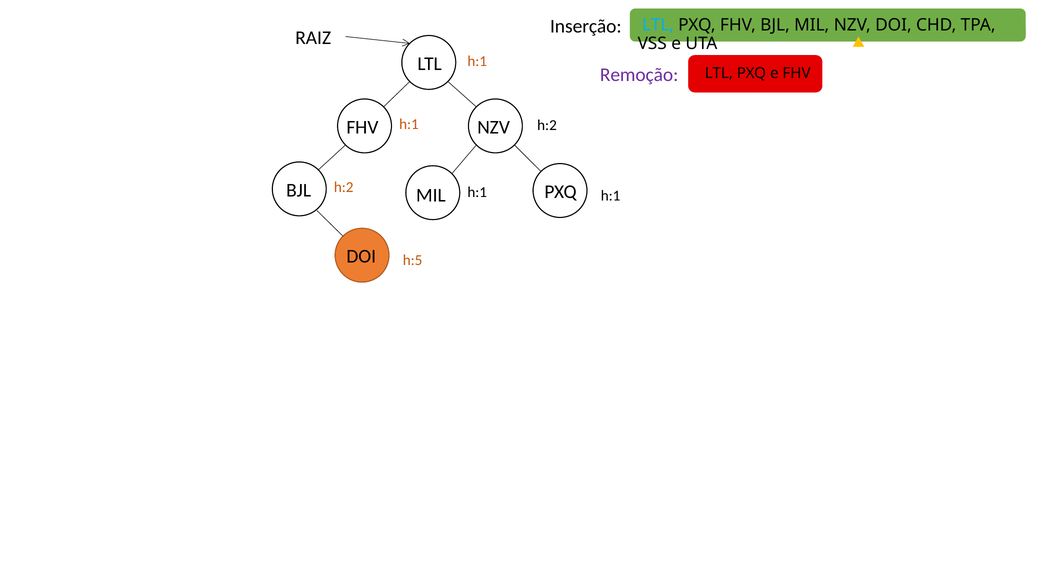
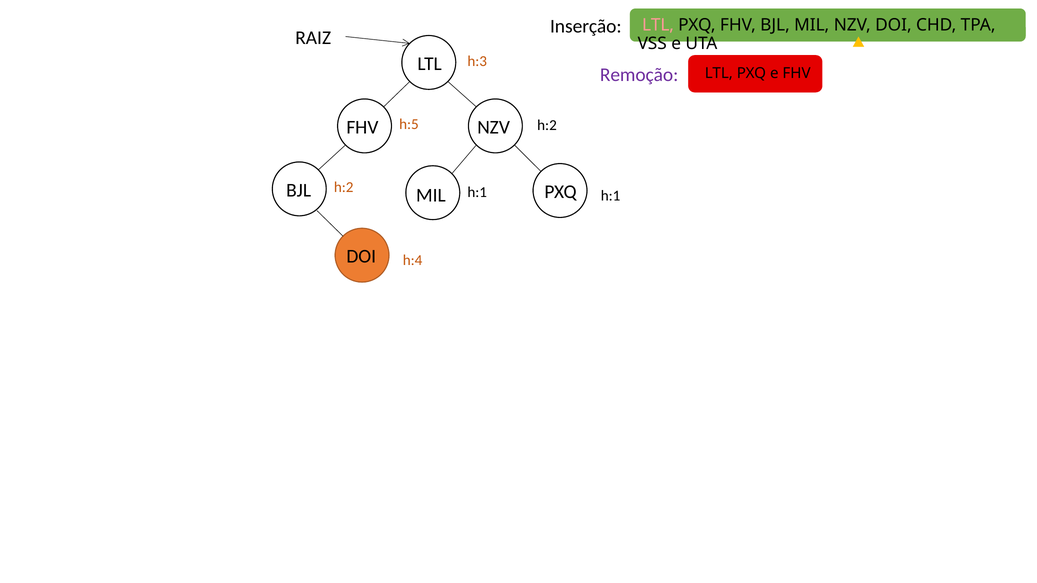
LTL colour: light blue -> pink (658, 25)
h:1: h:1 -> h:3 (477, 61)
h:1: h:1 -> h:5 (409, 124)
h:5: h:5 -> h:4 (413, 260)
